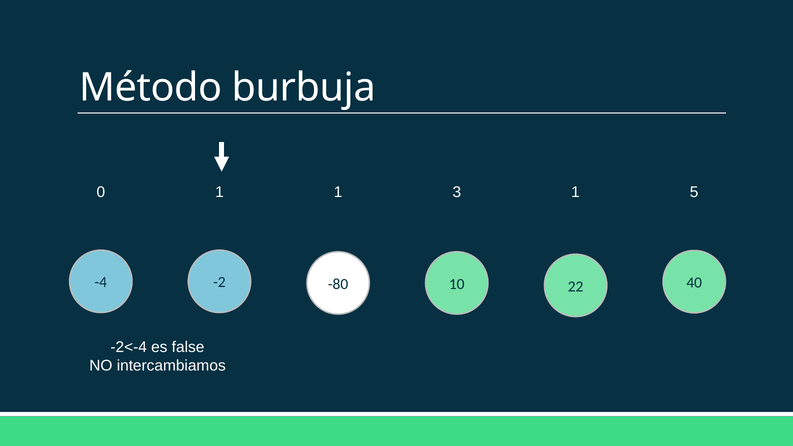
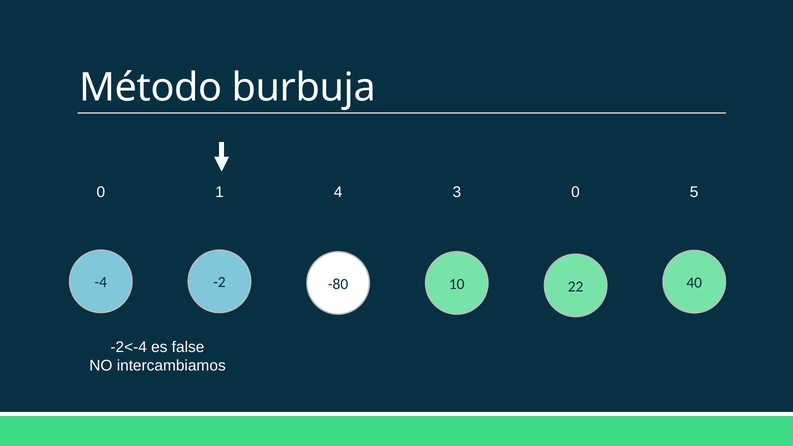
1 1: 1 -> 4 (338, 192)
3 1: 1 -> 0 (575, 192)
